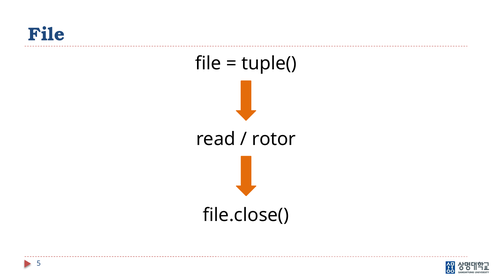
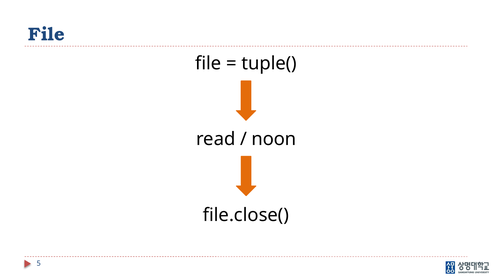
rotor: rotor -> noon (274, 139)
